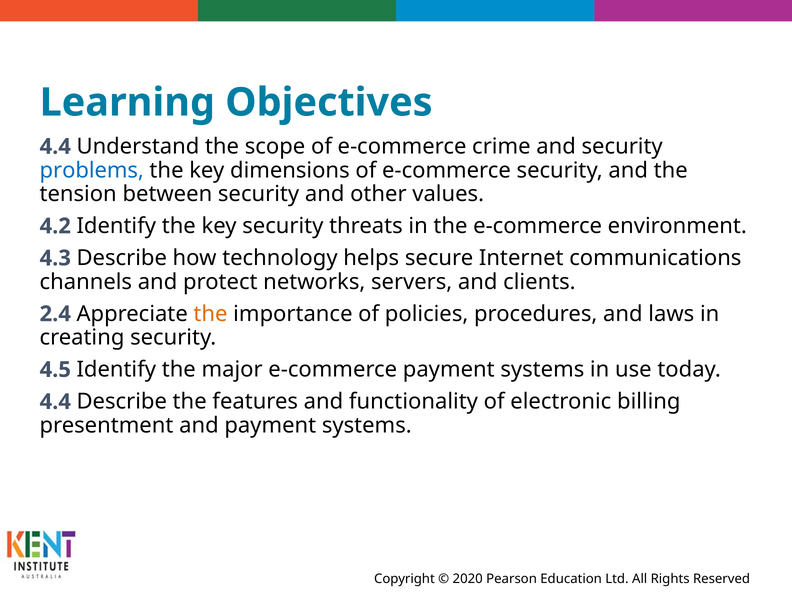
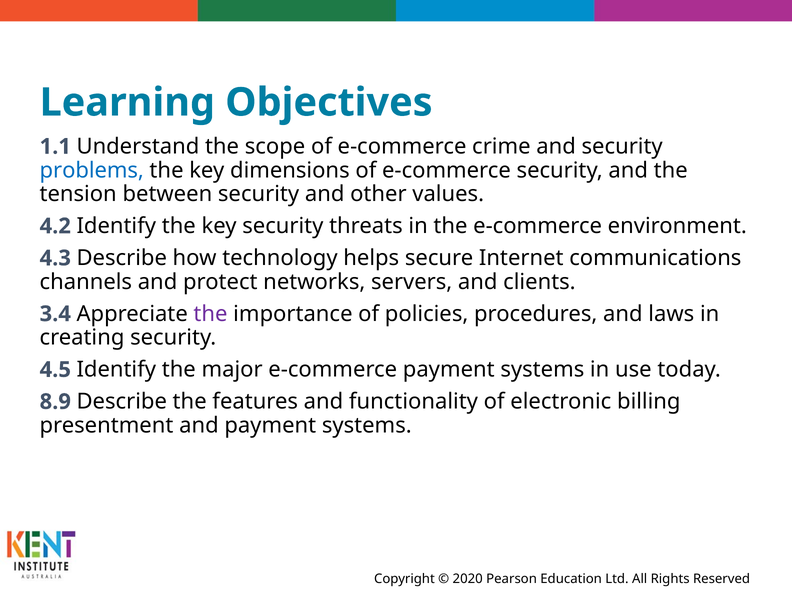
4.4: 4.4 -> 1.1 (55, 147)
2.4: 2.4 -> 3.4 (55, 314)
the colour: orange -> purple (211, 314)
4.4: 4.4 -> 8.9 (55, 402)
